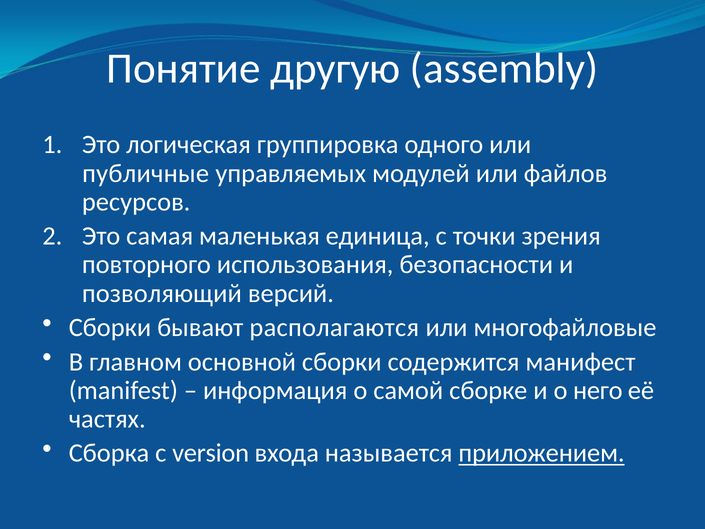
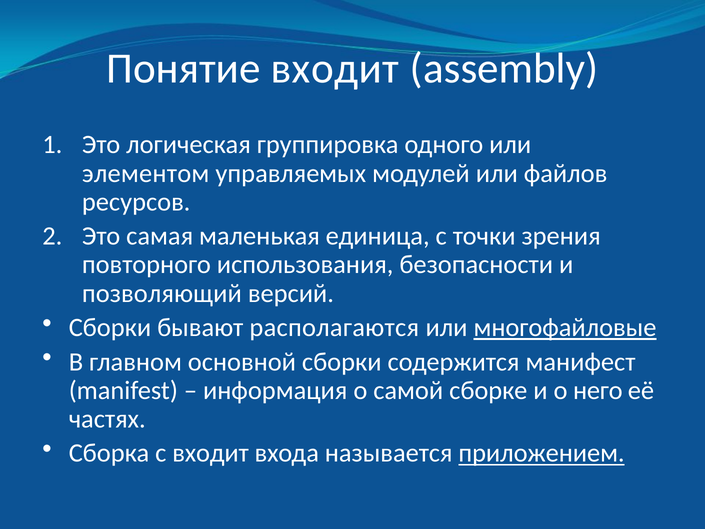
Понятие другую: другую -> входит (335, 68)
публичные: публичные -> элементом (146, 173)
многофайловые underline: none -> present (565, 327)
с version: version -> входит (211, 453)
